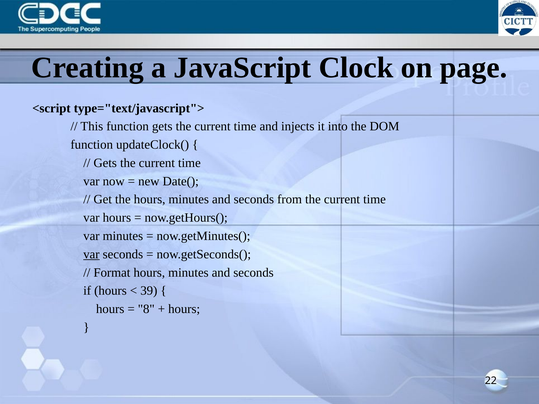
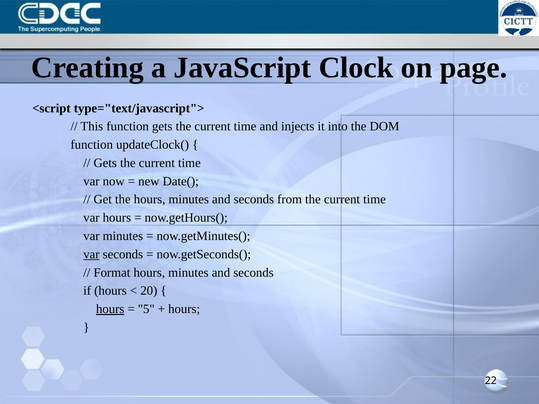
39: 39 -> 20 (149, 291)
hours underline: none -> present (110, 309)
8: 8 -> 5 (146, 309)
